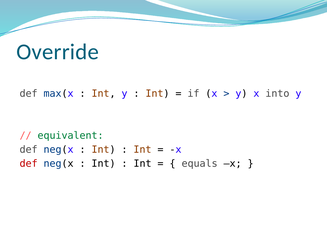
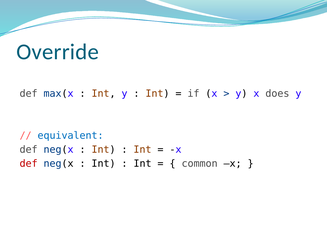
into: into -> does (277, 94)
equivalent colour: green -> blue (71, 136)
equals: equals -> common (200, 164)
